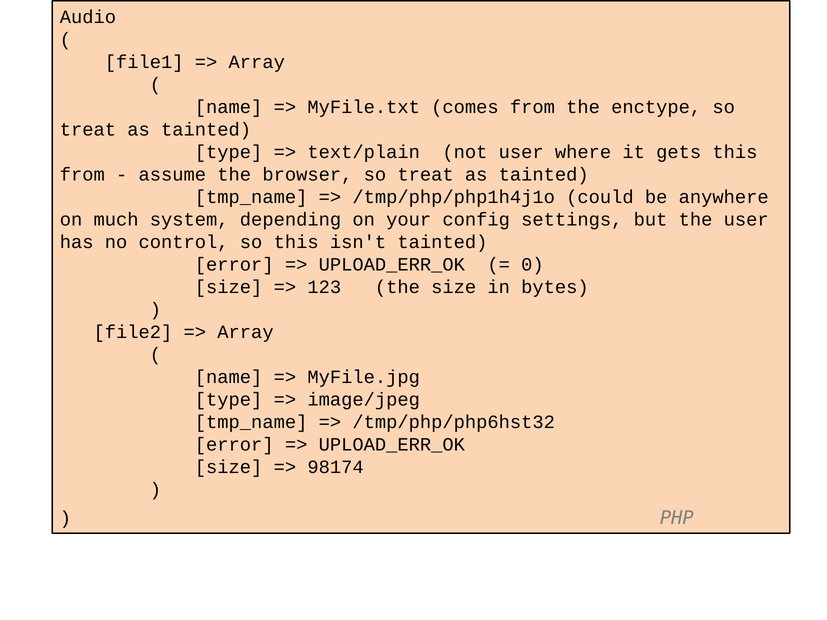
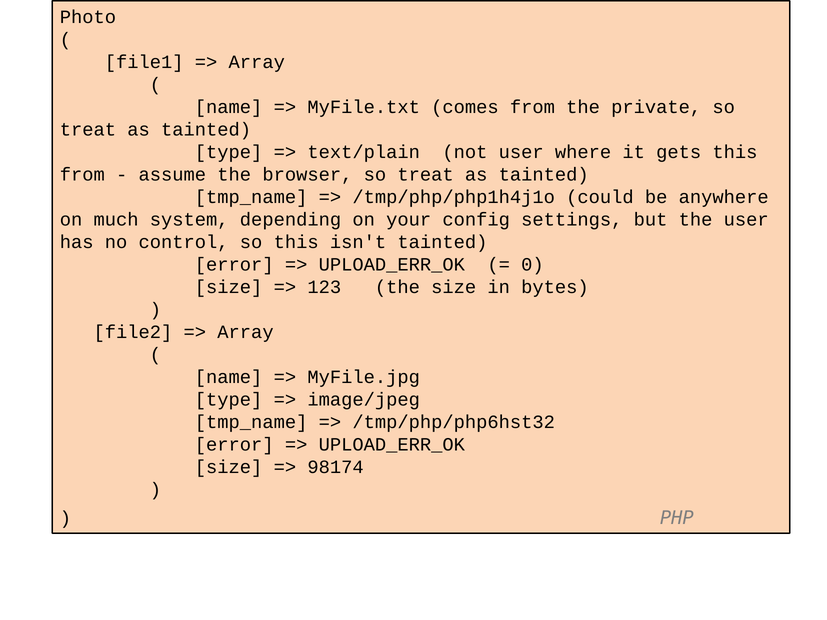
Audio: Audio -> Photo (88, 17)
enctype: enctype -> private (656, 107)
